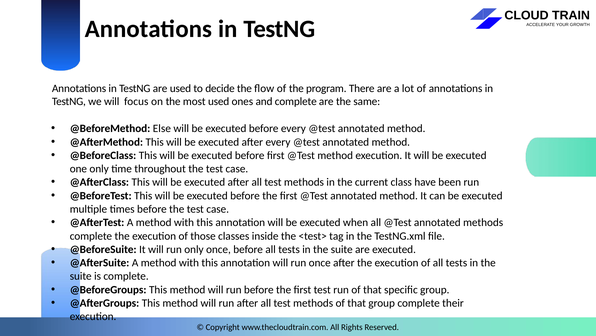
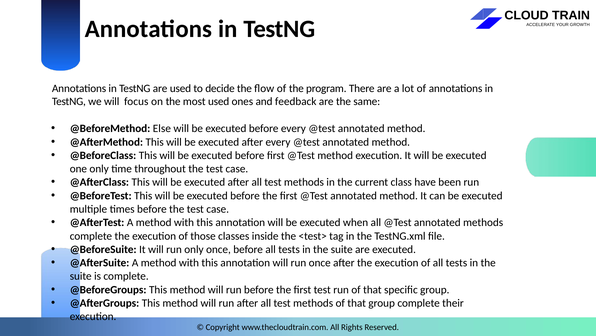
and complete: complete -> feedback (296, 101)
